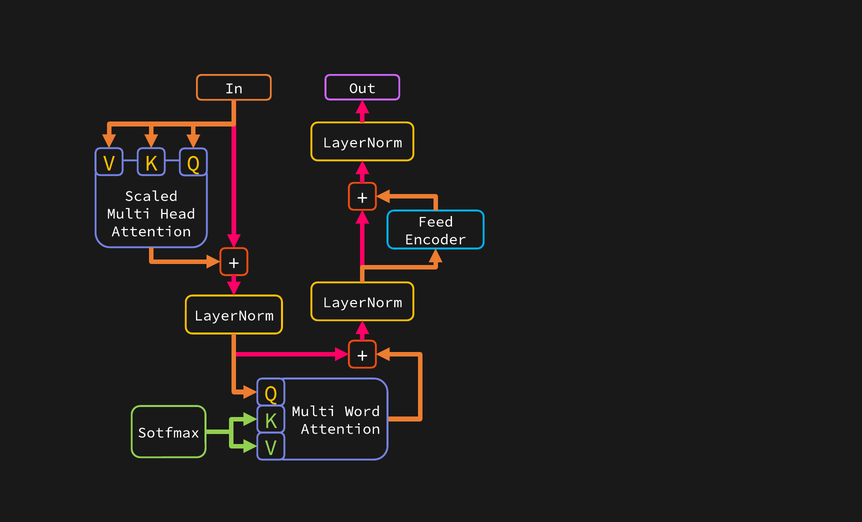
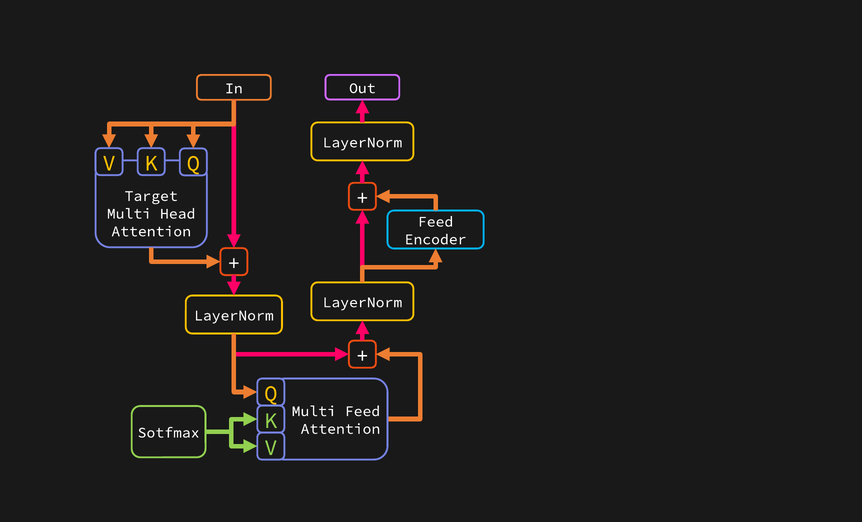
Scaled: Scaled -> Target (151, 196)
Multi Word: Word -> Feed (363, 412)
